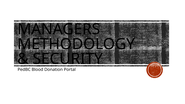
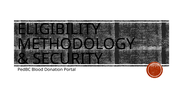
MANAGERS: MANAGERS -> ELIGIBILITY (59, 29)
